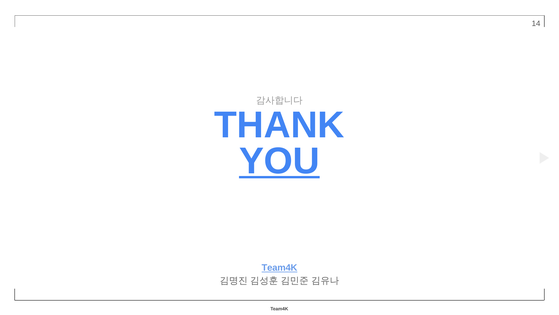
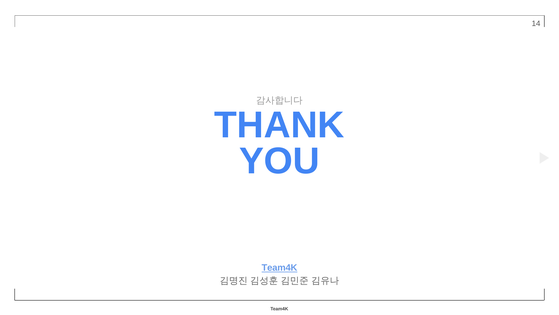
YOU underline: present -> none (279, 161)
